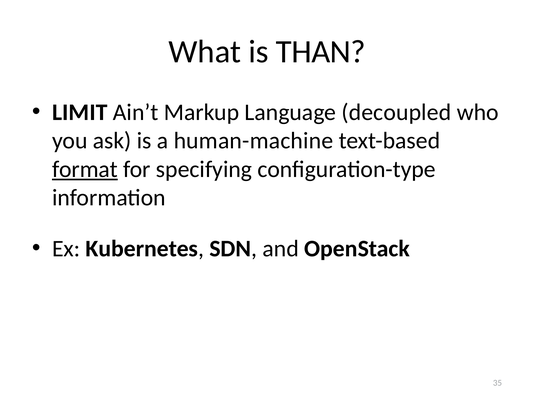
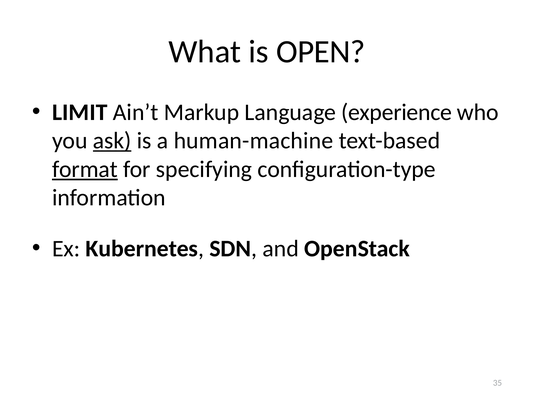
THAN: THAN -> OPEN (321, 52)
decoupled: decoupled -> experience (397, 112)
ask underline: none -> present (112, 141)
